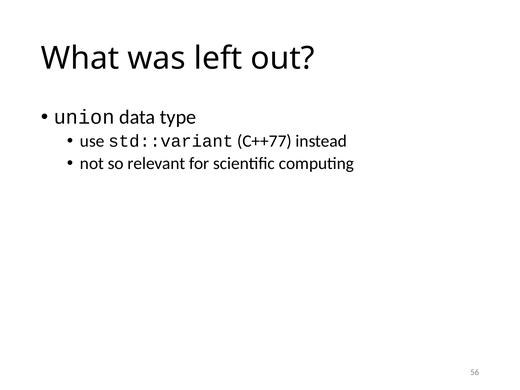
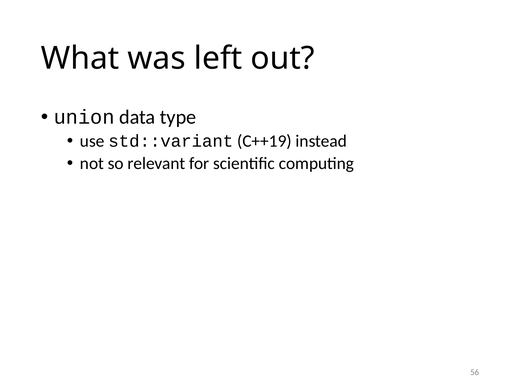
C++77: C++77 -> C++19 (264, 141)
